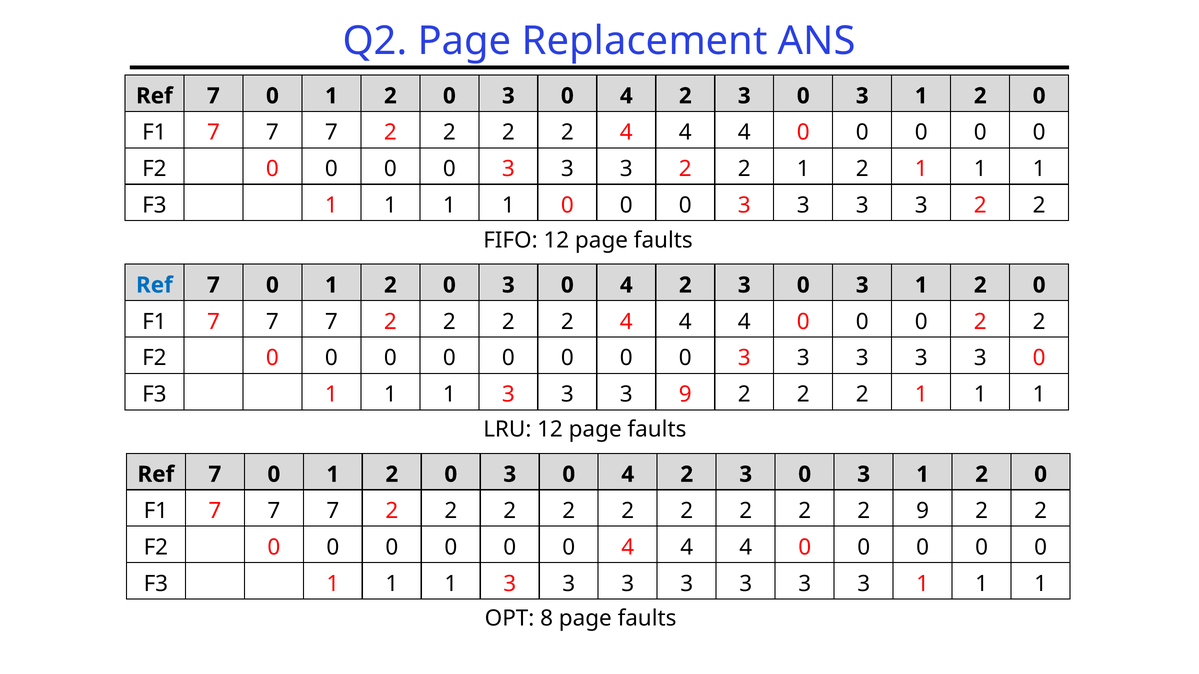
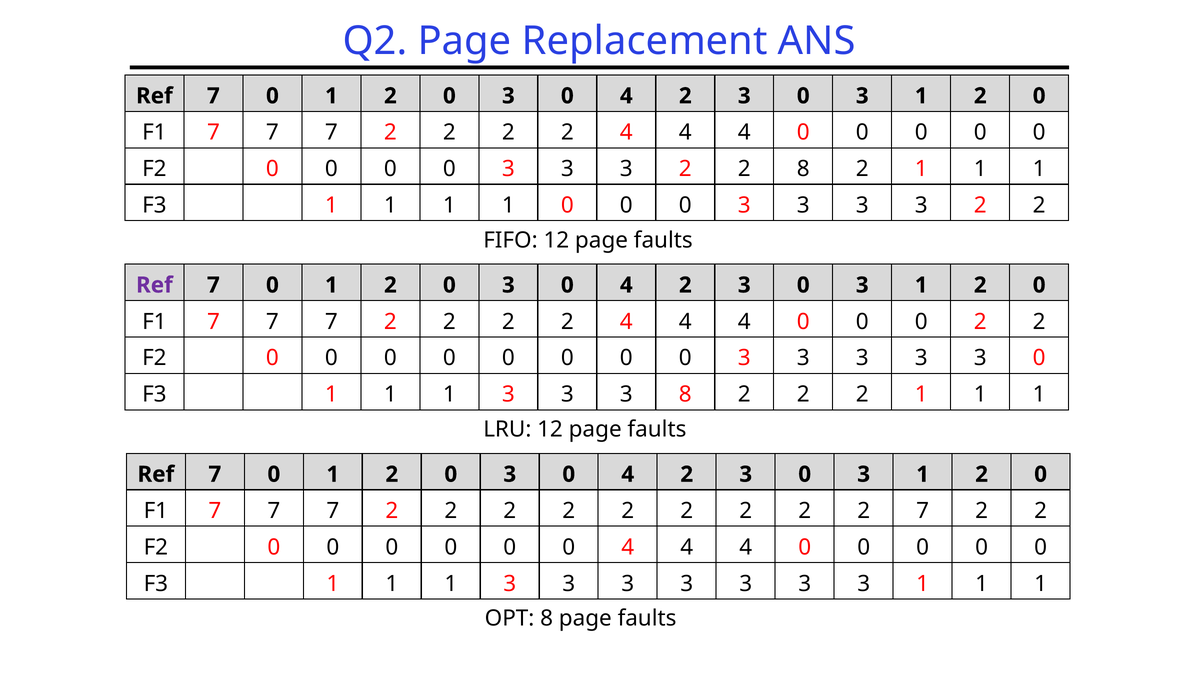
3 2 2 1: 1 -> 8 (803, 169)
Ref colour: blue -> purple (154, 285)
3 9: 9 -> 8 (685, 395)
2 9: 9 -> 7 (923, 511)
